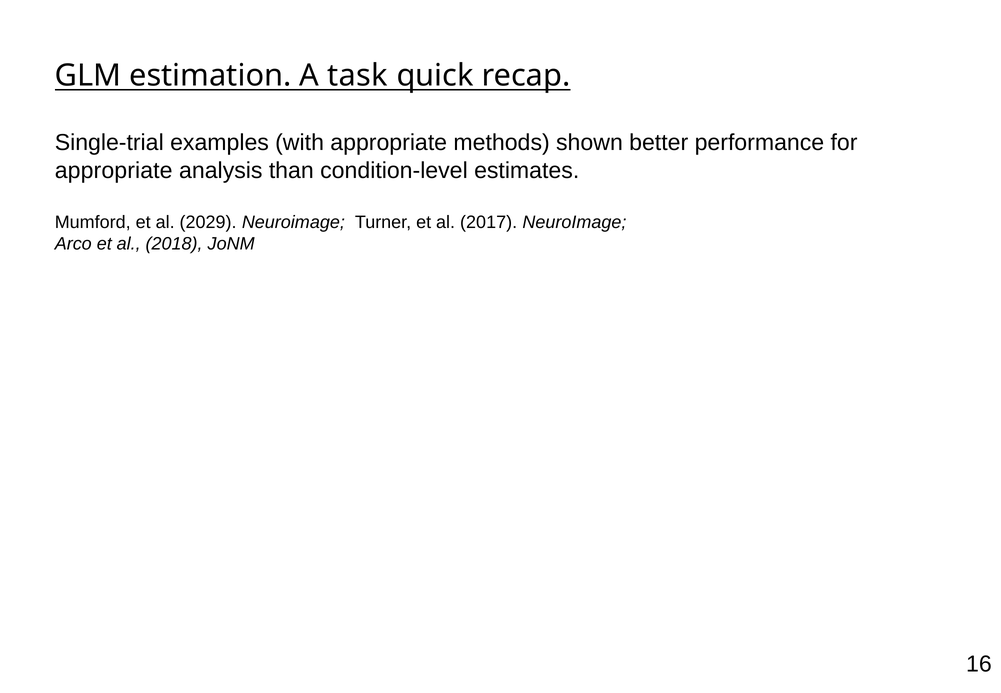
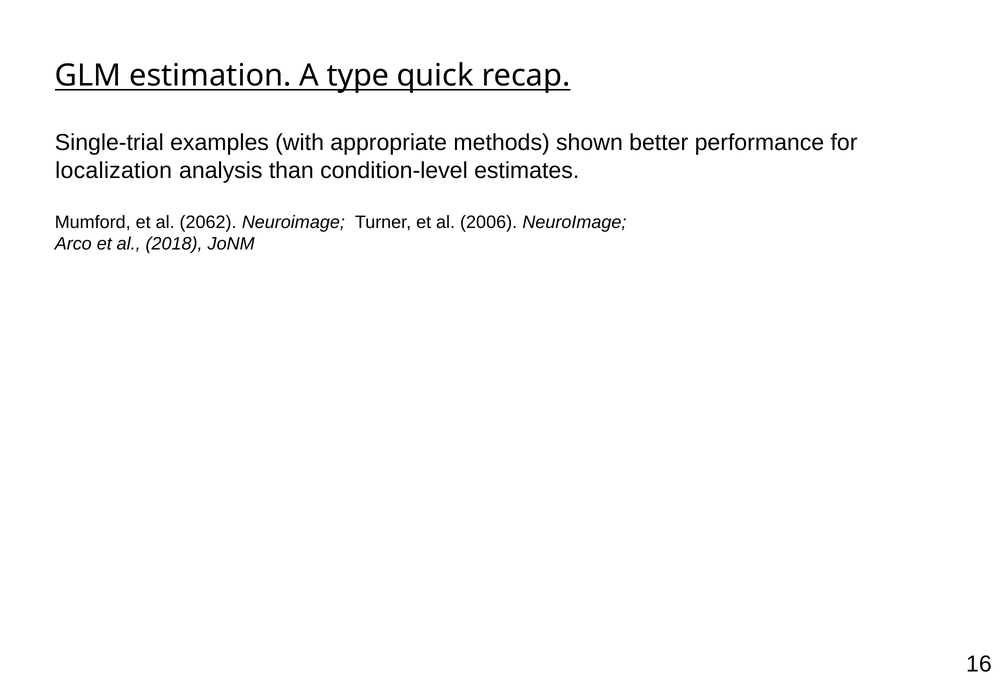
task: task -> type (358, 76)
appropriate: appropriate -> localization (114, 170)
2029: 2029 -> 2062 (208, 222)
2017: 2017 -> 2006 (489, 222)
